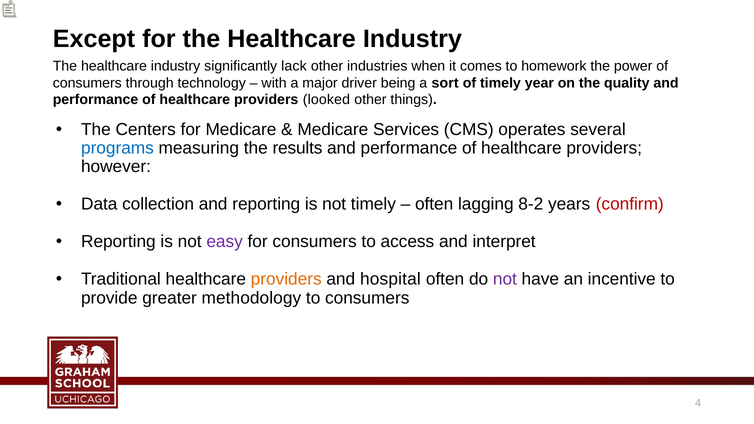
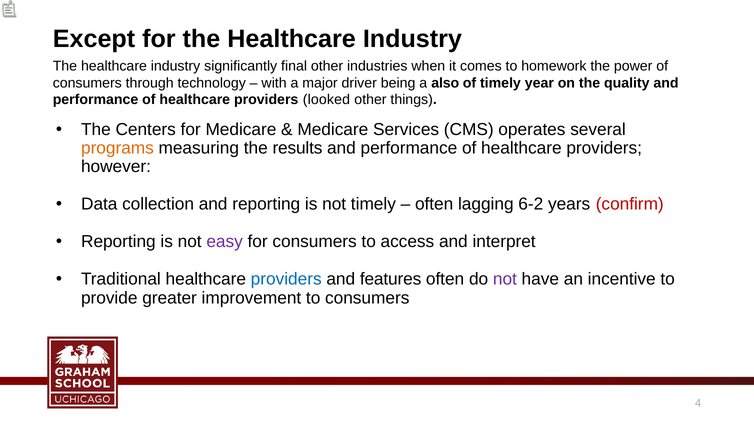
lack: lack -> final (294, 66)
sort: sort -> also (445, 83)
programs colour: blue -> orange (117, 148)
8-2: 8-2 -> 6-2 (531, 204)
providers colour: orange -> blue (286, 279)
hospital: hospital -> features (391, 279)
methodology: methodology -> improvement (251, 298)
